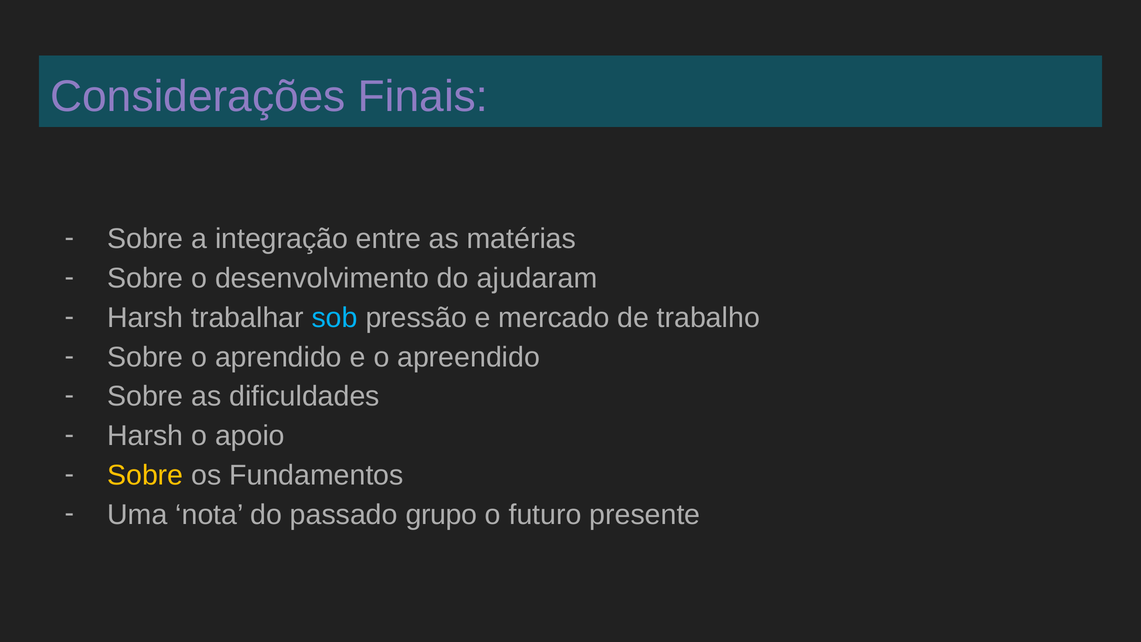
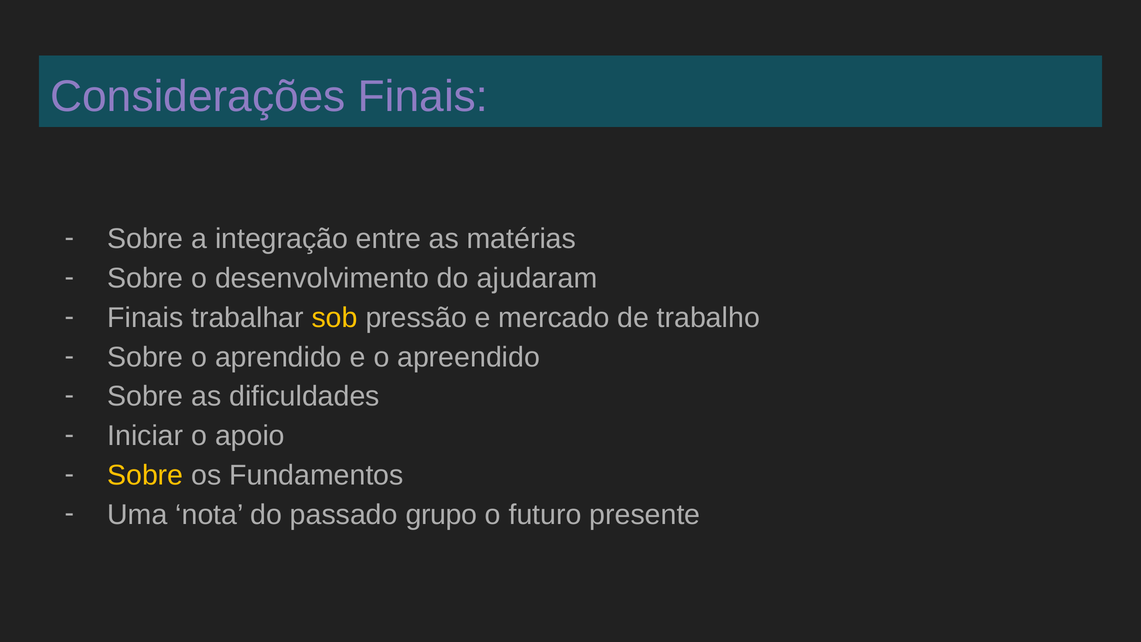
Harsh: Harsh -> Finais (145, 318)
sob colour: light blue -> yellow (335, 318)
Harsh: Harsh -> Iniciar (145, 436)
